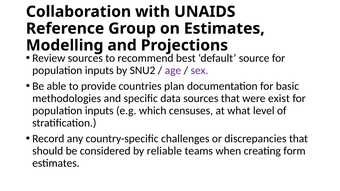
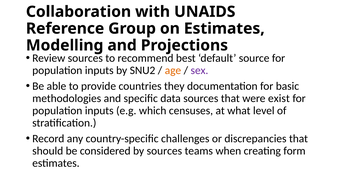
age colour: purple -> orange (173, 70)
plan: plan -> they (174, 86)
by reliable: reliable -> sources (164, 151)
